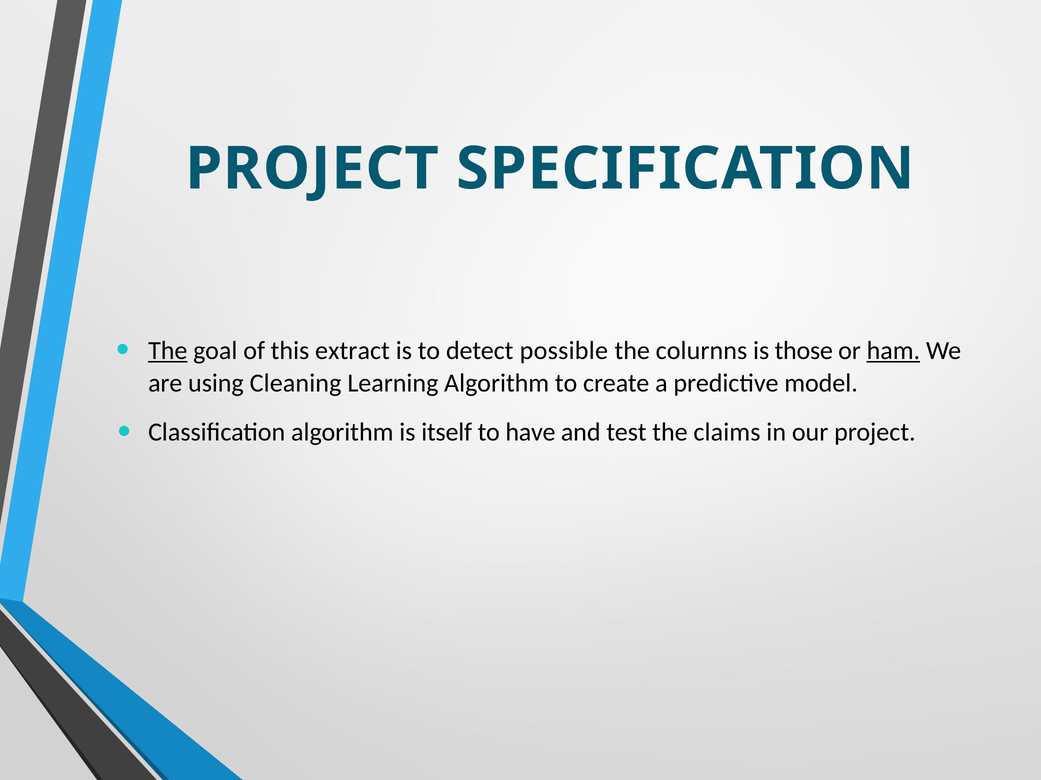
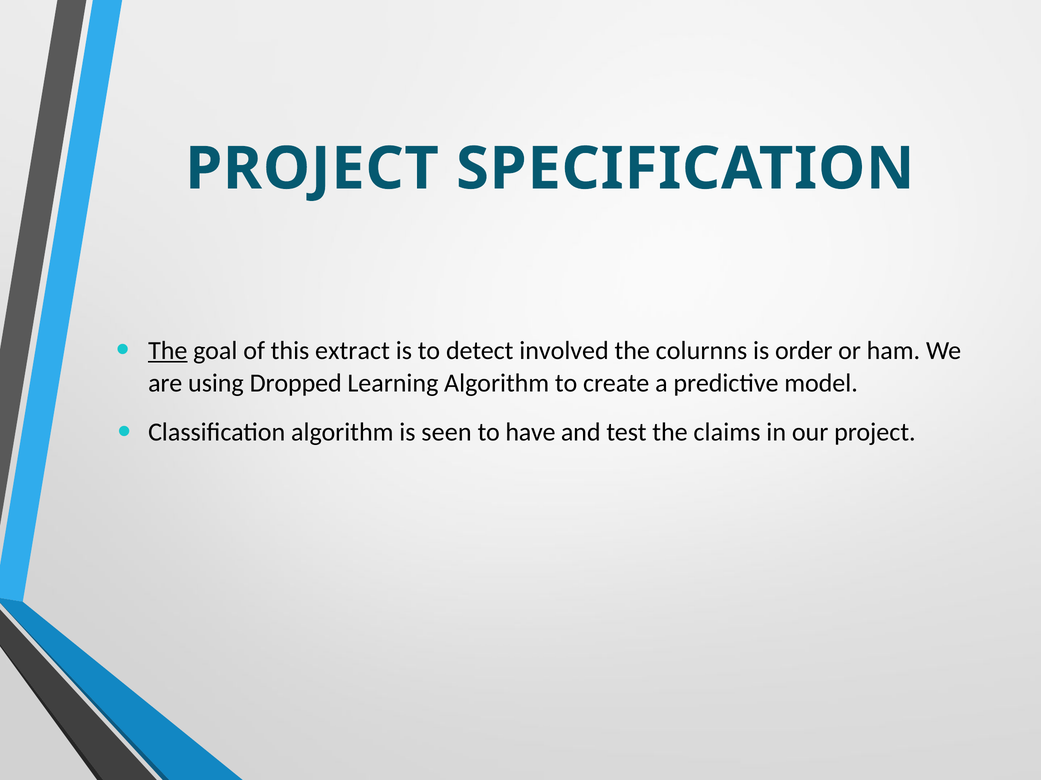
possible: possible -> involved (564, 351)
those: those -> order (804, 351)
ham underline: present -> none (893, 351)
Cleaning: Cleaning -> Dropped (296, 383)
itself: itself -> seen (447, 432)
